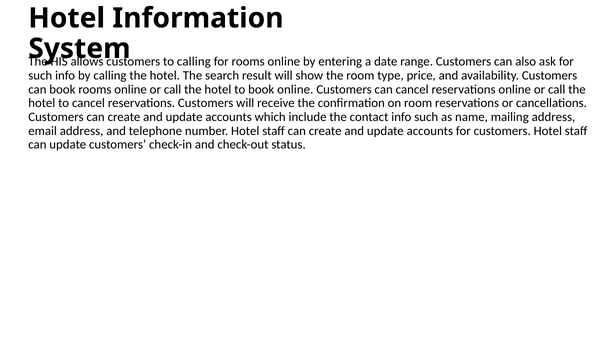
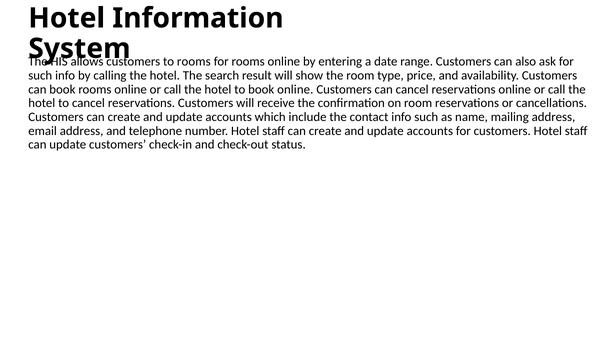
to calling: calling -> rooms (194, 62)
